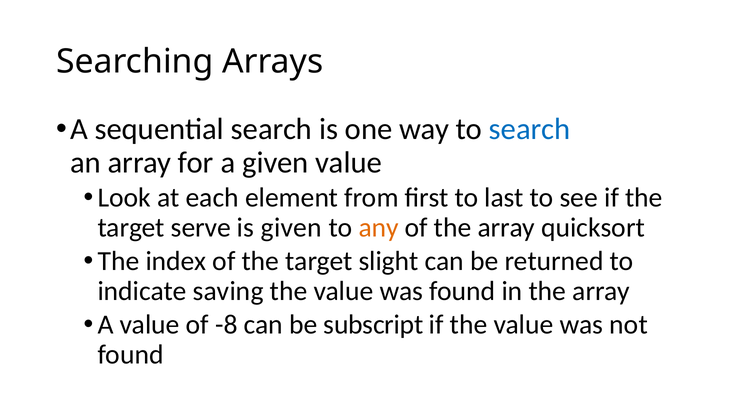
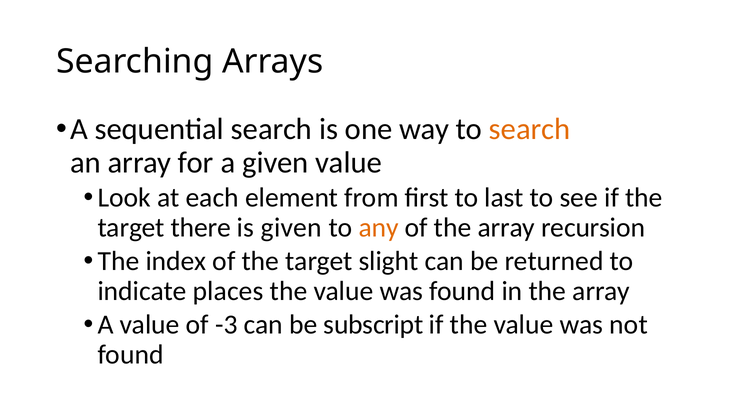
search colour: blue -> orange (530, 129)
serve: serve -> there (201, 228)
quicksort: quicksort -> recursion (593, 228)
saving: saving -> places (228, 291)
-8: -8 -> -3 (226, 325)
